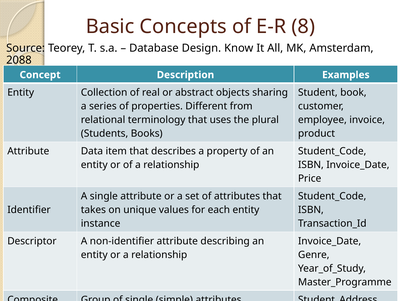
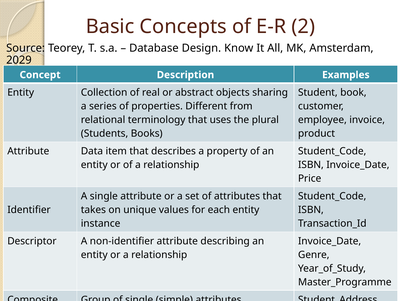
8: 8 -> 2 (303, 26)
2088: 2088 -> 2029 (19, 60)
